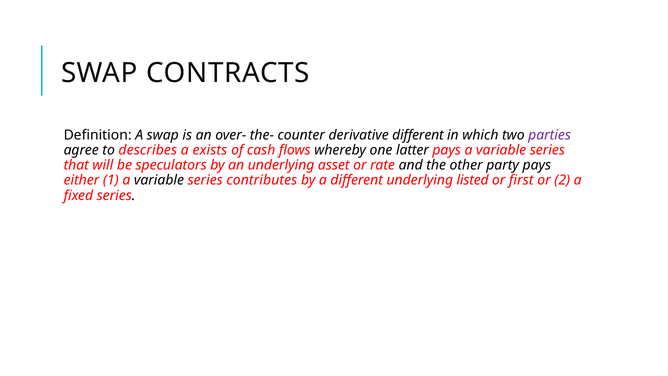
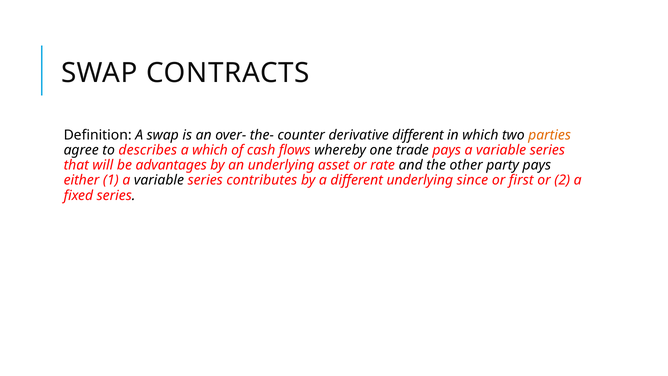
parties colour: purple -> orange (550, 135)
a exists: exists -> which (210, 150)
latter: latter -> trade (412, 150)
speculators: speculators -> advantages (171, 165)
listed: listed -> since (472, 180)
